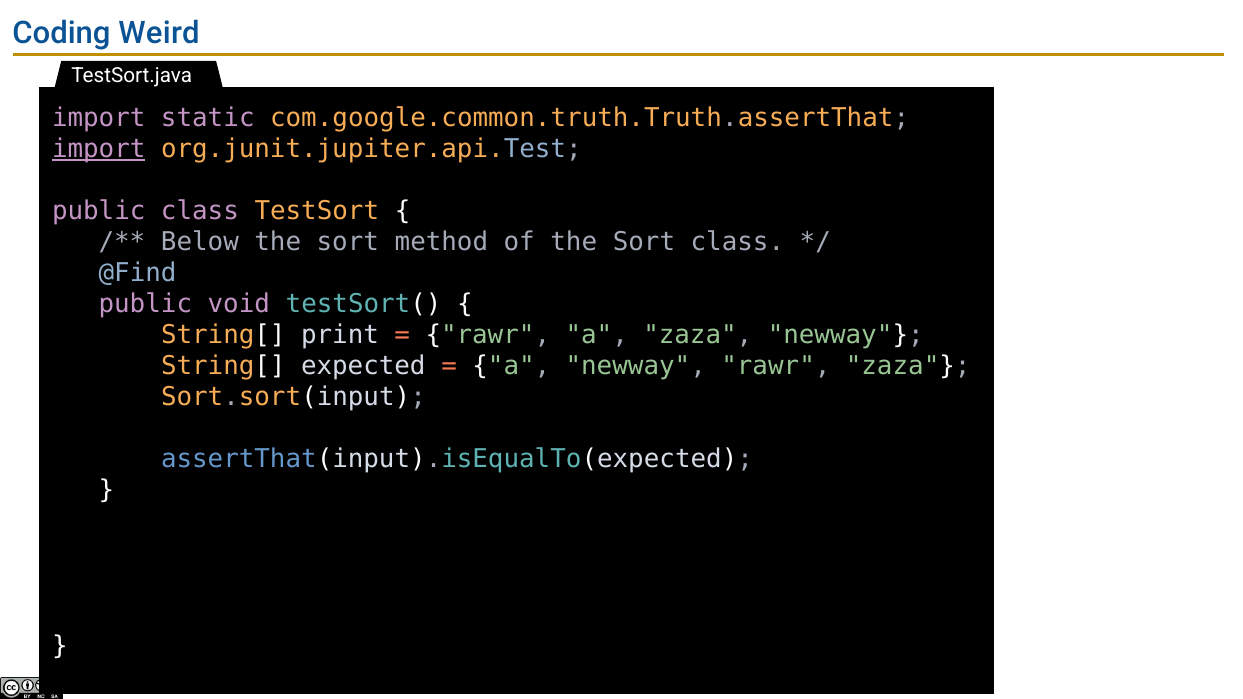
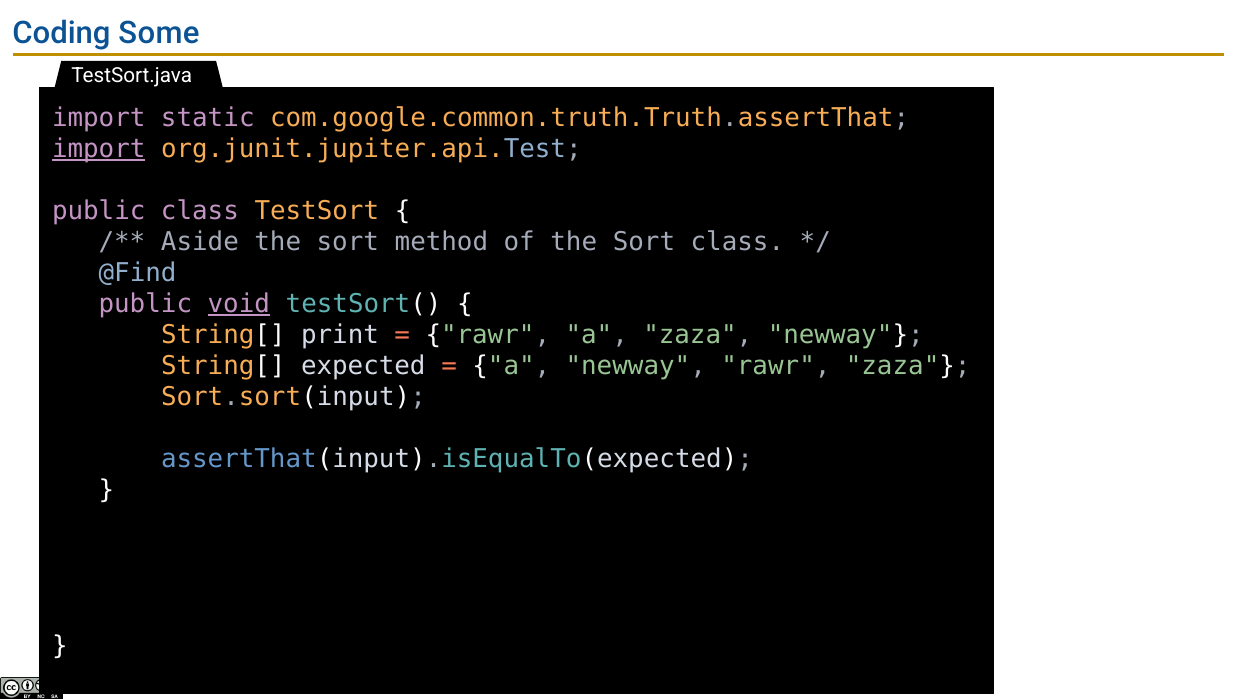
Weird: Weird -> Some (159, 33)
Below: Below -> Aside (200, 242)
void underline: none -> present (239, 304)
